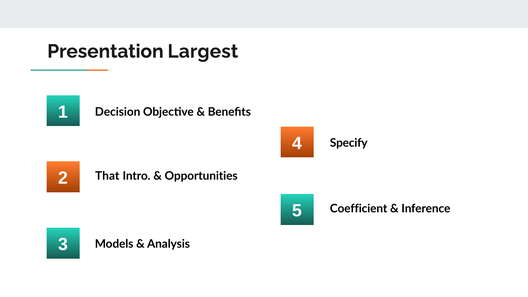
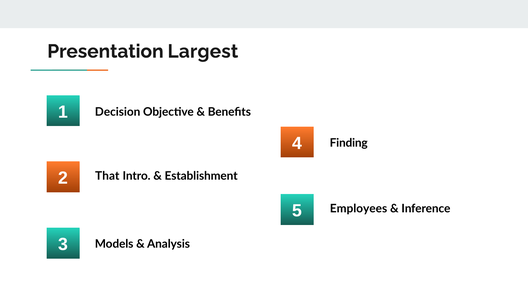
Specify: Specify -> Finding (349, 143)
Opportunities: Opportunities -> Establishment (201, 176)
Coefficient: Coefficient -> Employees (359, 209)
